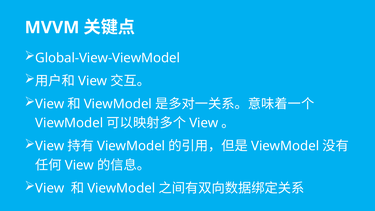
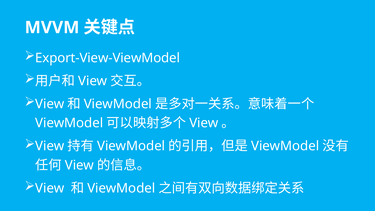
Global-View-ViewModel: Global-View-ViewModel -> Export-View-ViewModel (108, 58)
